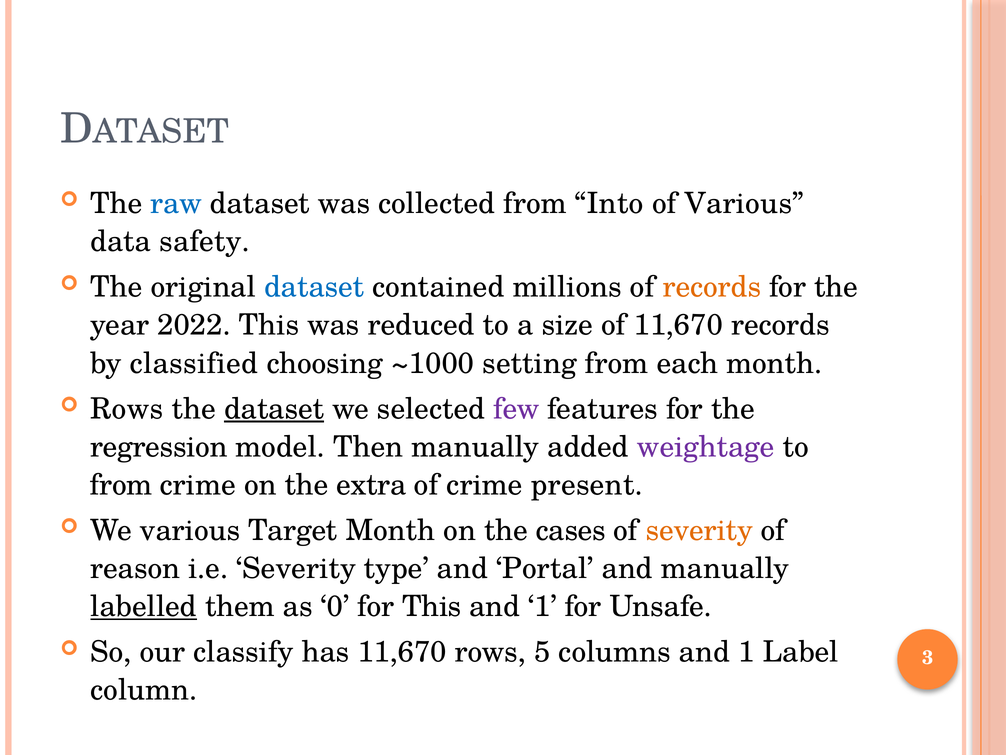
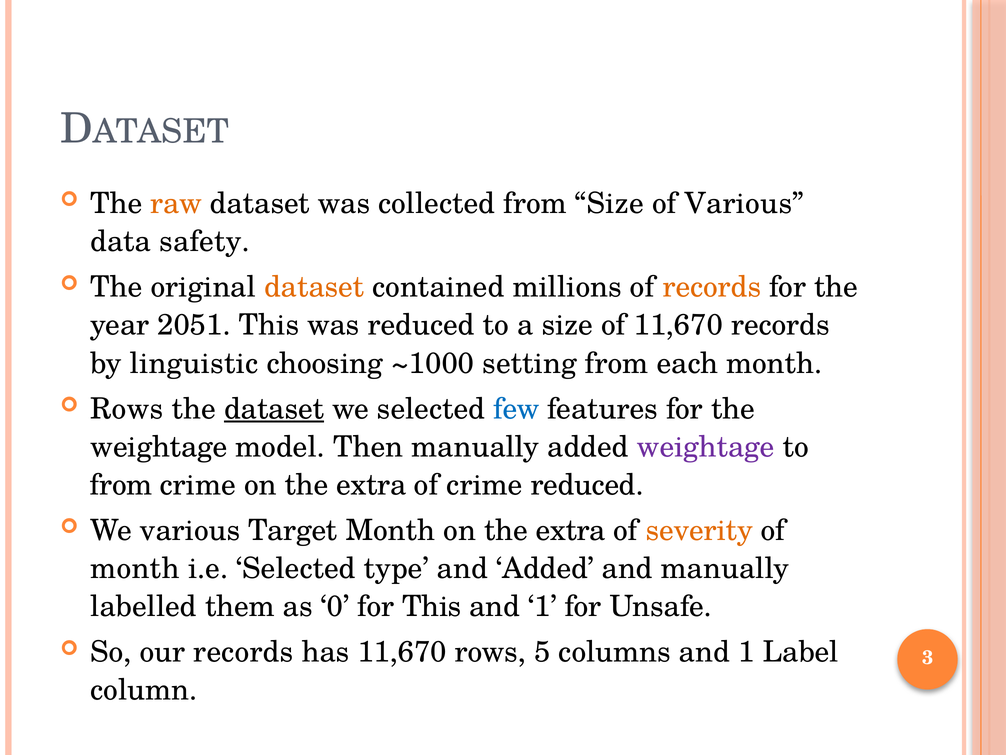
raw colour: blue -> orange (176, 203)
from Into: Into -> Size (609, 203)
dataset colour: blue -> orange (314, 287)
2022: 2022 -> 2051 (194, 325)
classified: classified -> linguistic (194, 363)
few colour: purple -> blue (516, 409)
regression: regression -> weightage (159, 447)
crime present: present -> reduced (587, 485)
cases: cases -> extra (571, 530)
reason: reason -> month (135, 568)
i.e Severity: Severity -> Selected (296, 568)
and Portal: Portal -> Added (545, 568)
labelled underline: present -> none (144, 606)
our classify: classify -> records (243, 652)
